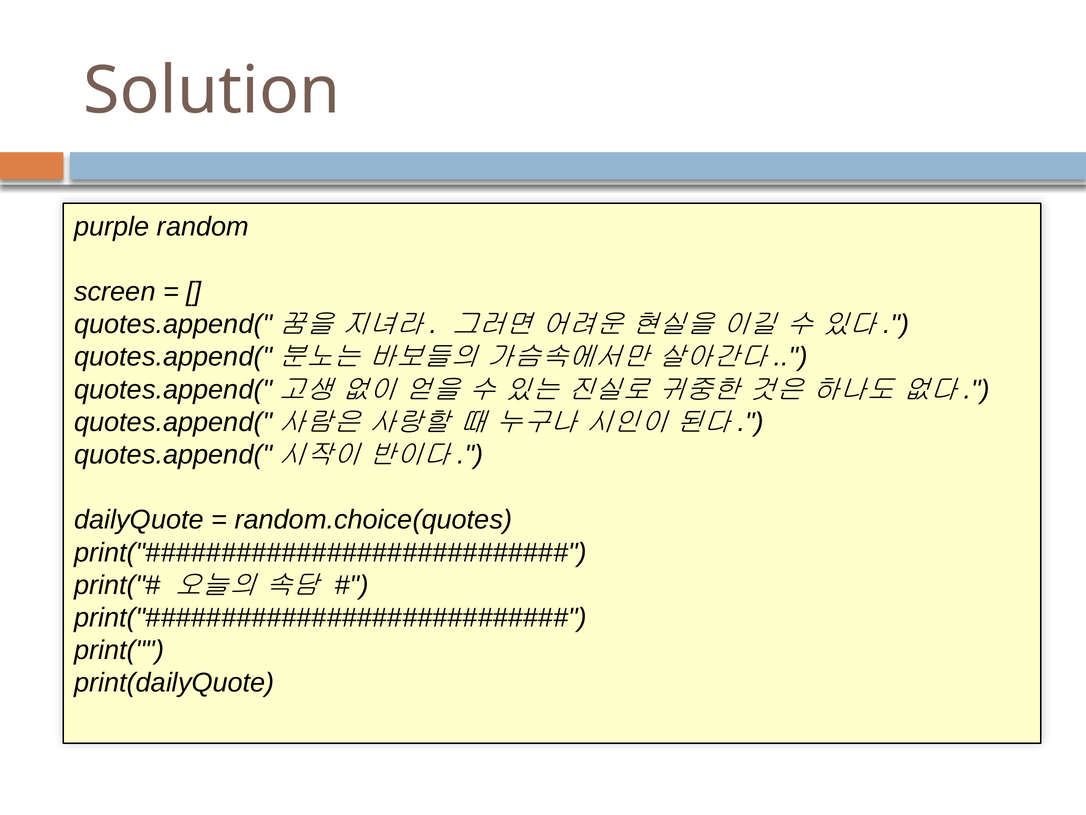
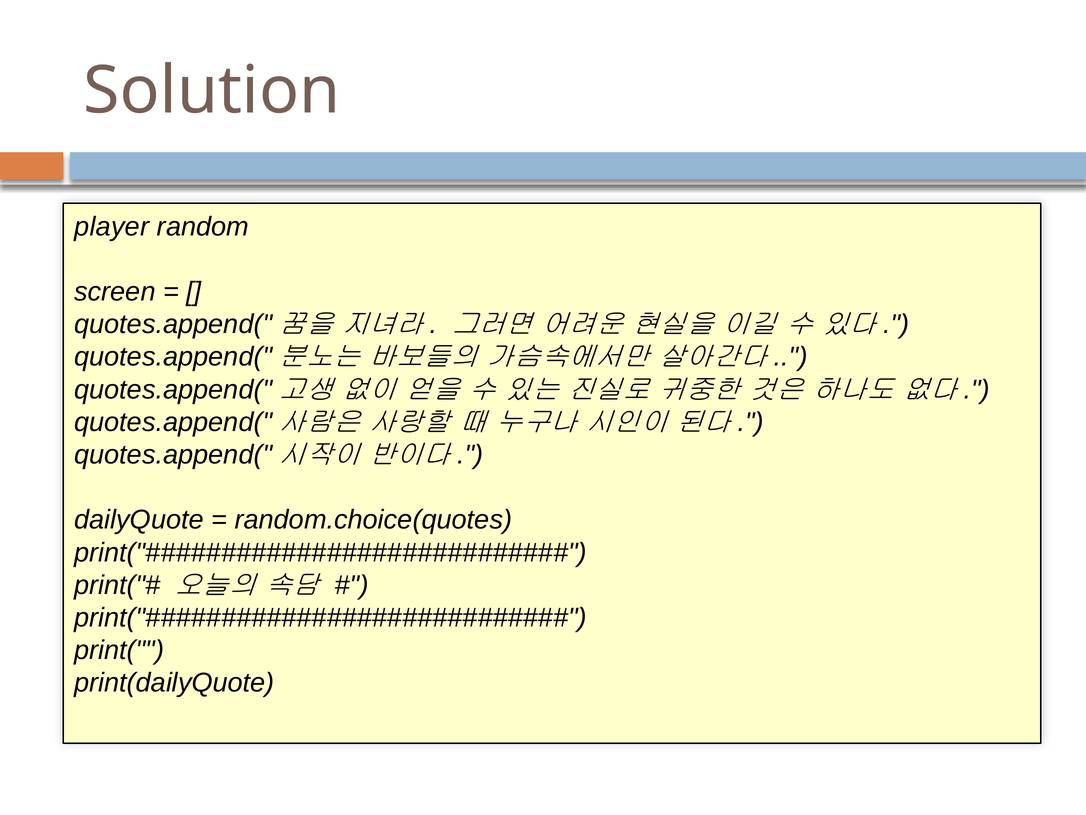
purple: purple -> player (112, 226)
